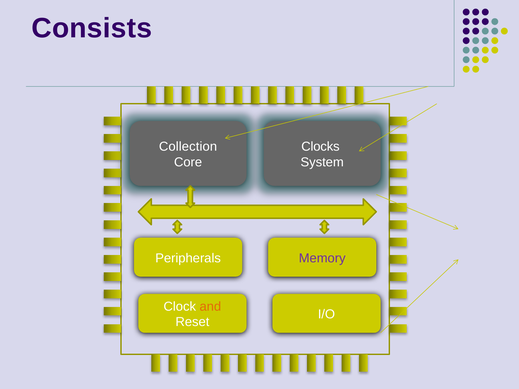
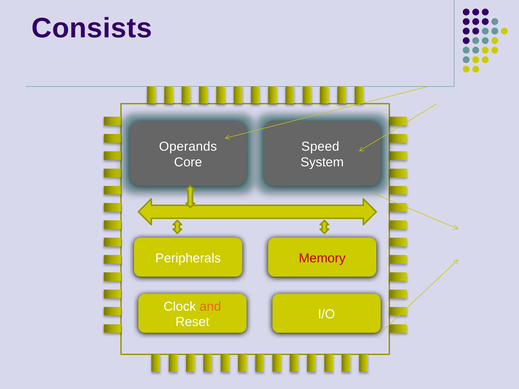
Collection: Collection -> Operands (188, 147)
Clocks: Clocks -> Speed (320, 147)
Memory colour: purple -> red (322, 258)
